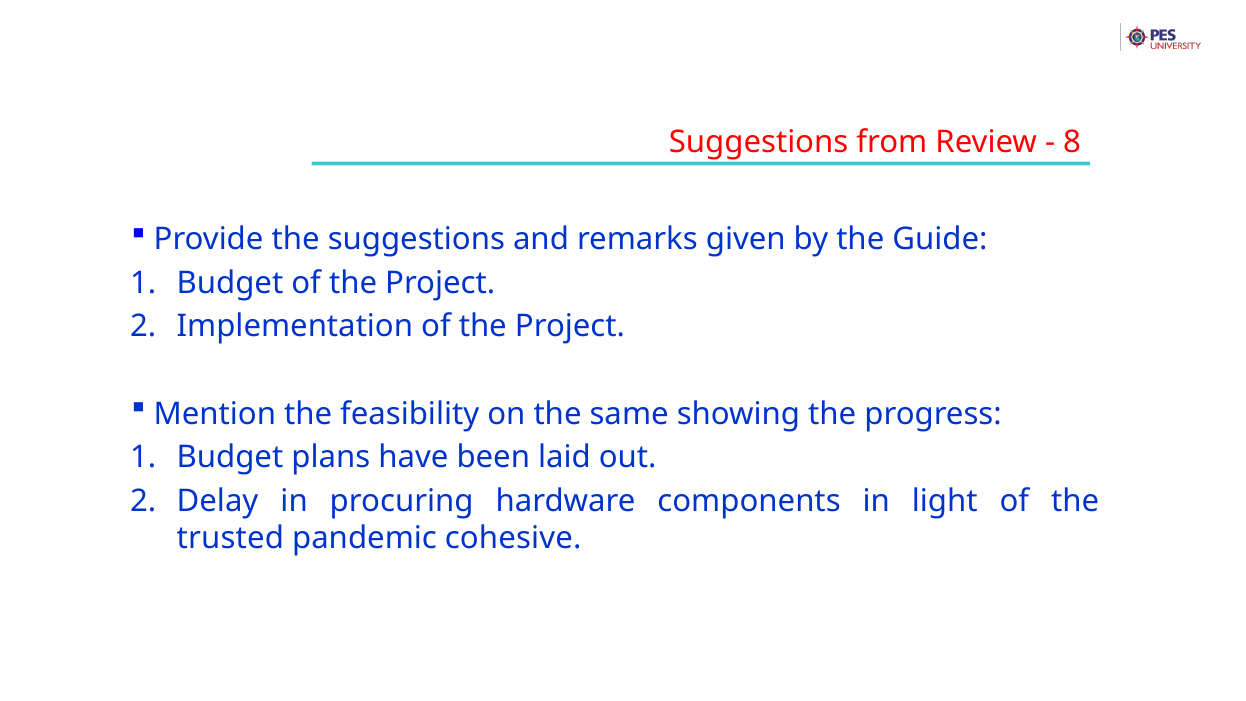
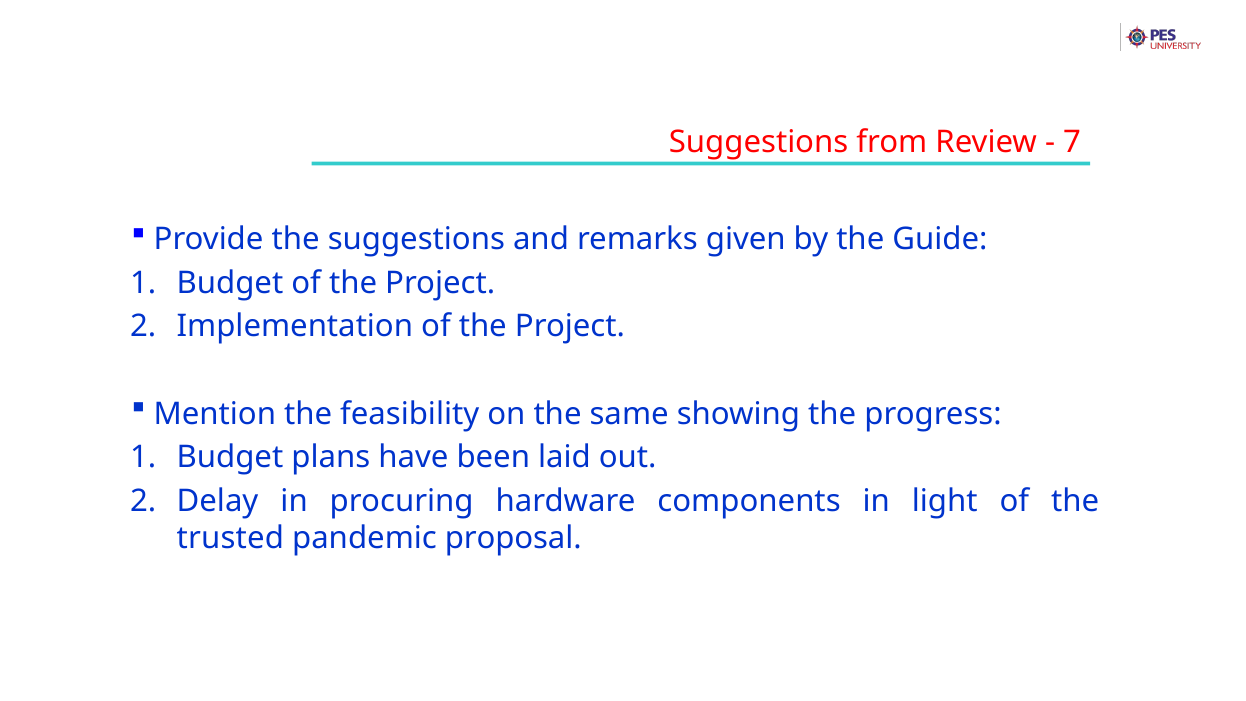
8: 8 -> 7 (1072, 142)
cohesive: cohesive -> proposal (513, 538)
